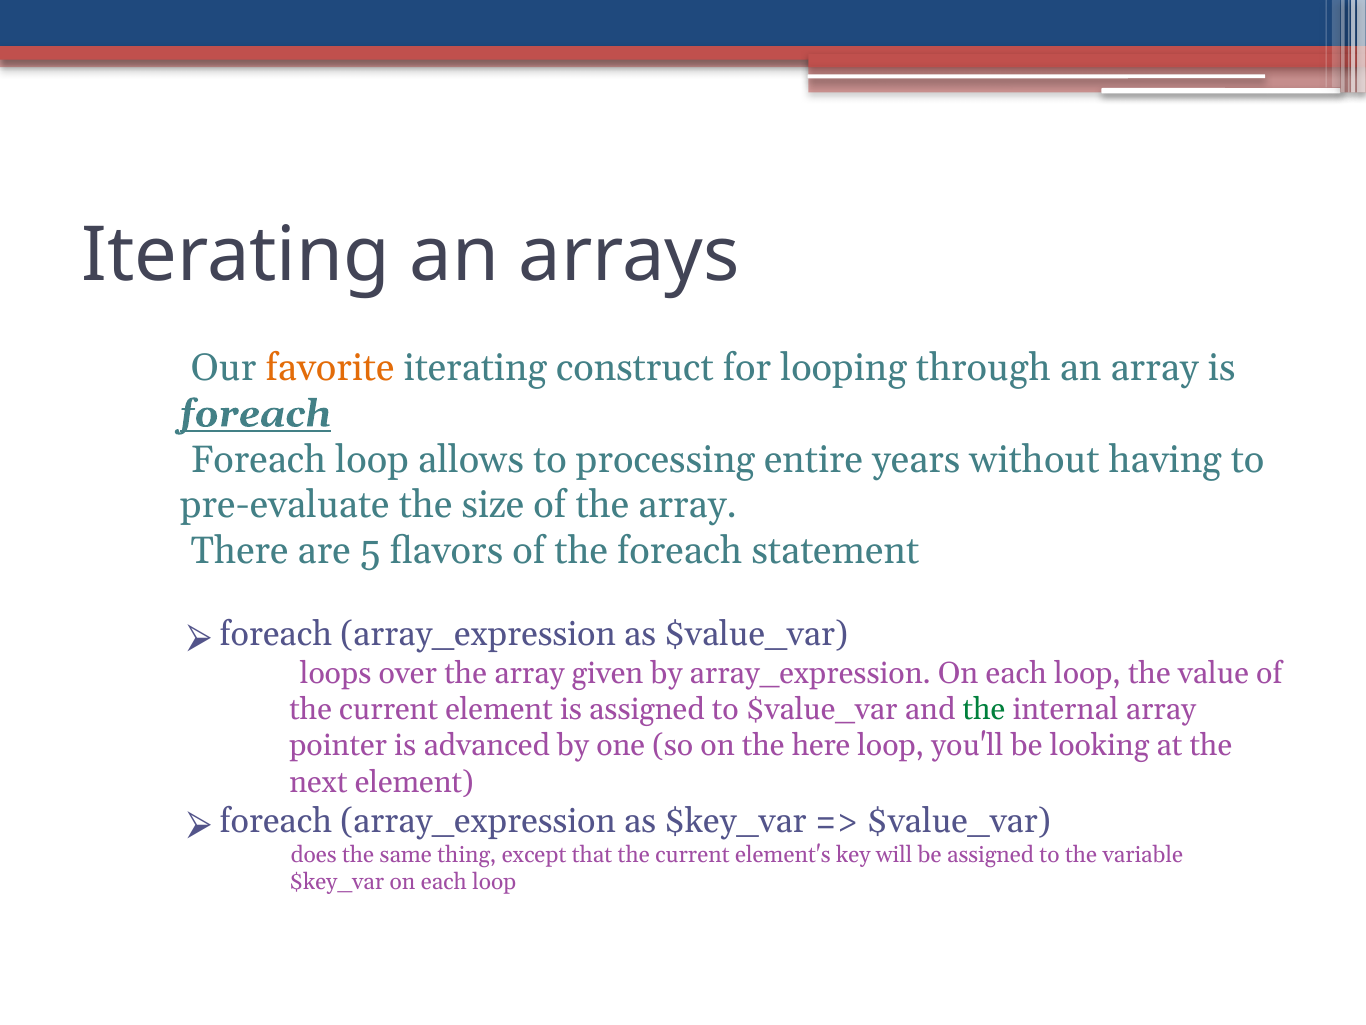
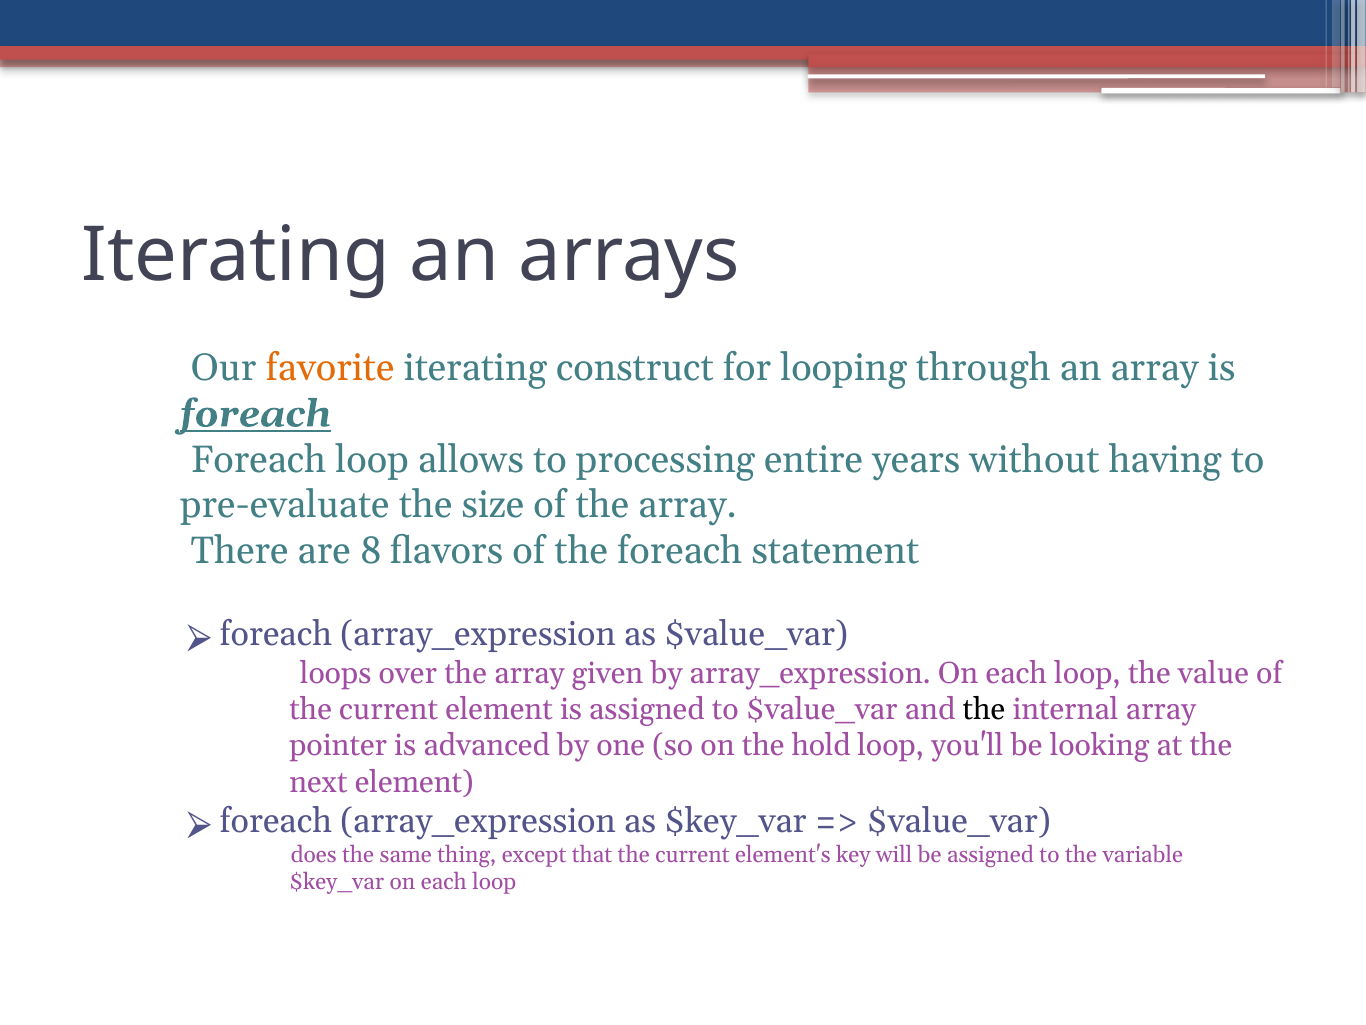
5: 5 -> 8 (371, 550)
the colour: green -> black (984, 709)
here: here -> hold (821, 746)
